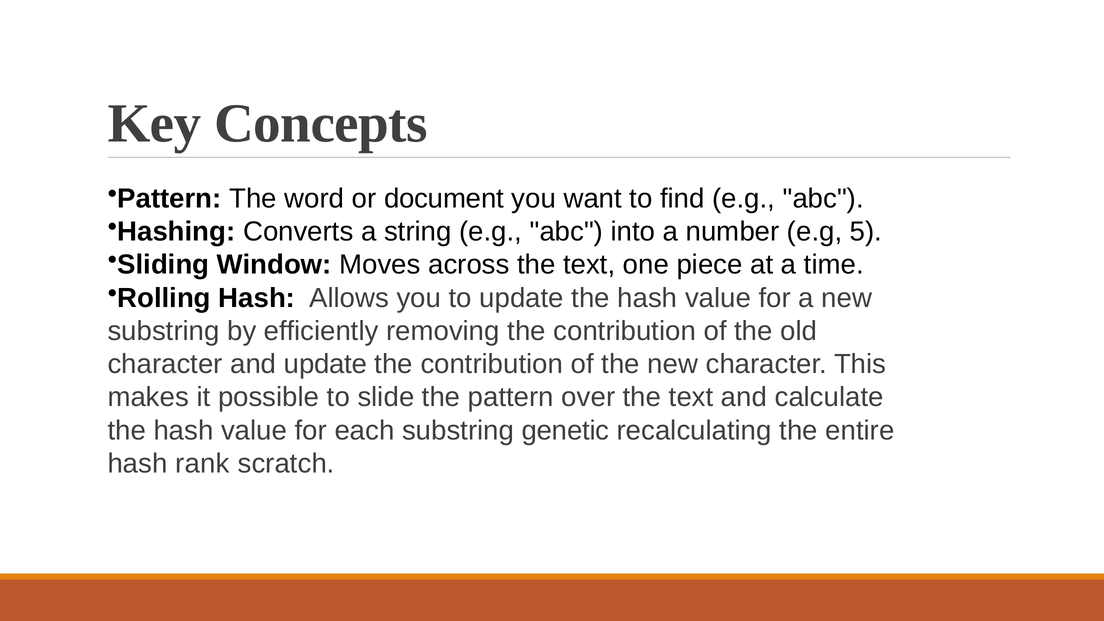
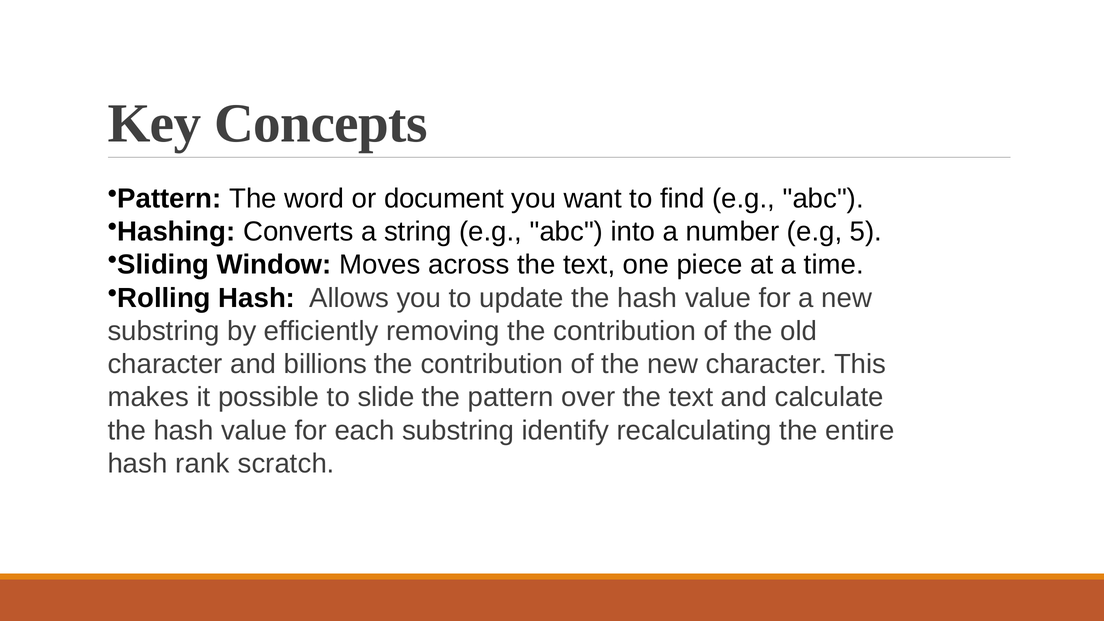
and update: update -> billions (325, 364)
genetic: genetic -> identify (565, 430)
